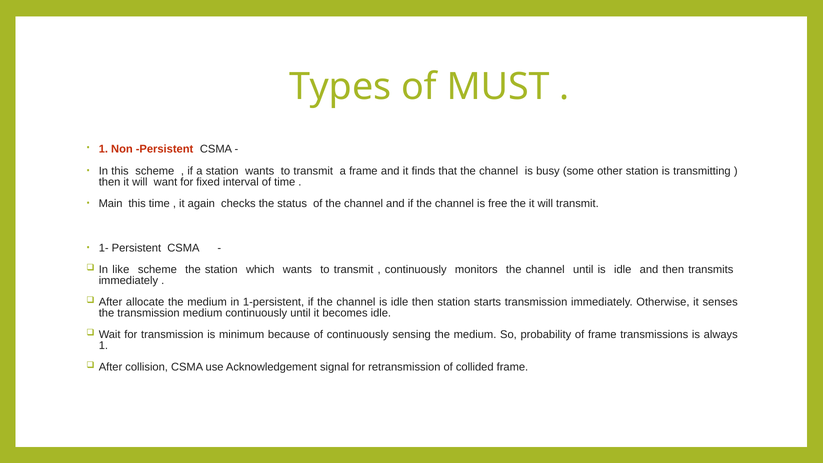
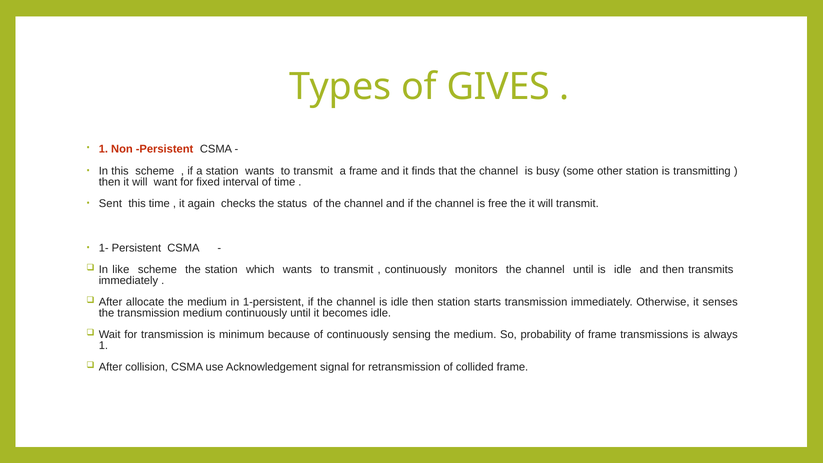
MUST: MUST -> GIVES (498, 87)
Main: Main -> Sent (110, 204)
